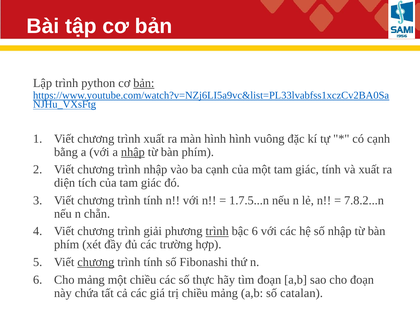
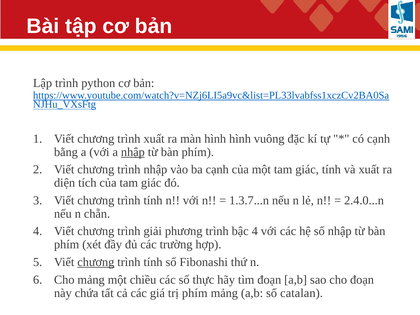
bản underline: present -> none (144, 83)
1.7.5...n: 1.7.5...n -> 1.3.7...n (249, 200)
7.8.2...n: 7.8.2...n -> 2.4.0...n (364, 200)
trình underline: present -> none (217, 231)
bậc 6: 6 -> 4 (255, 231)
trị chiều: chiều -> phím (195, 293)
